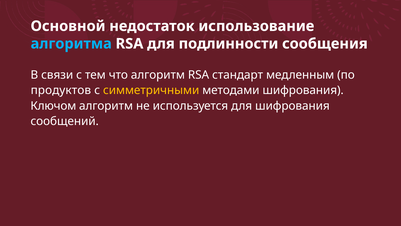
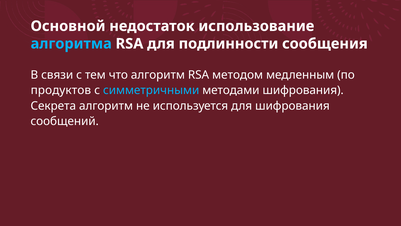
стандарт: стандарт -> методом (238, 75)
симметричными colour: yellow -> light blue (151, 90)
Ключом: Ключом -> Секрета (53, 106)
